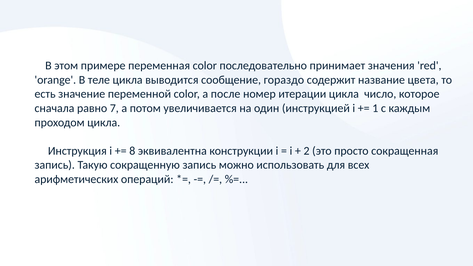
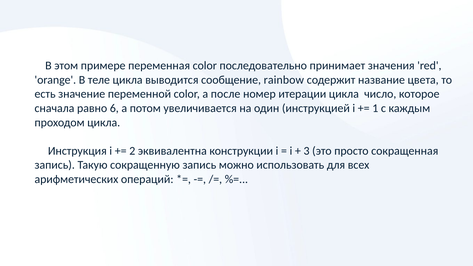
гораздо: гораздо -> rainbow (284, 80)
7: 7 -> 6 (114, 108)
8: 8 -> 2 (132, 151)
2: 2 -> 3 (307, 151)
